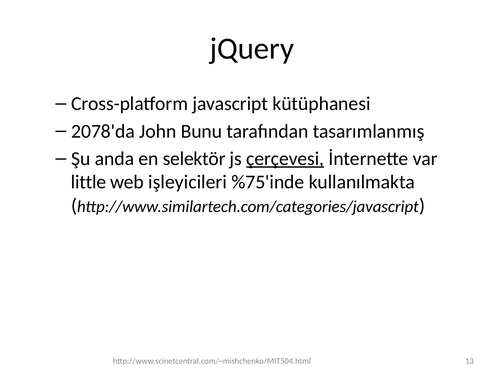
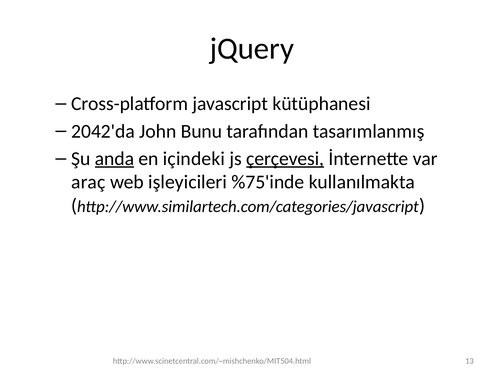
2078'da: 2078'da -> 2042'da (103, 131)
anda underline: none -> present (115, 159)
selektör: selektör -> içindeki (194, 159)
little: little -> araç (88, 182)
